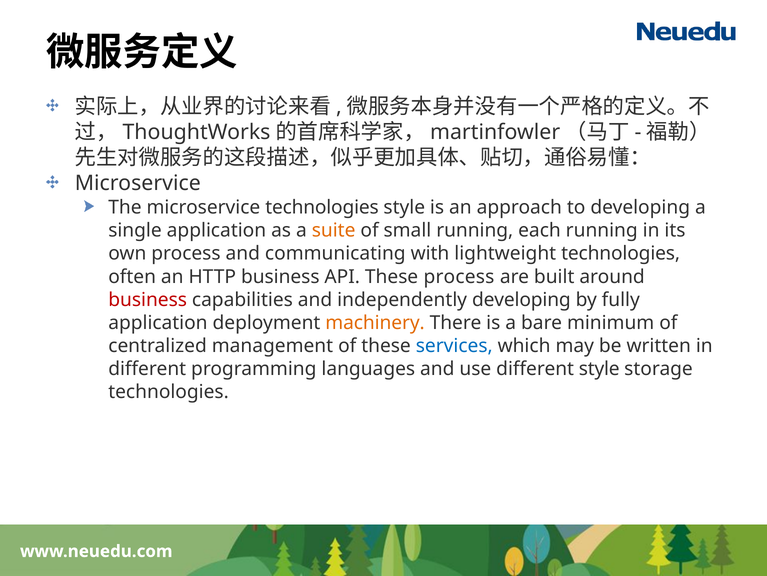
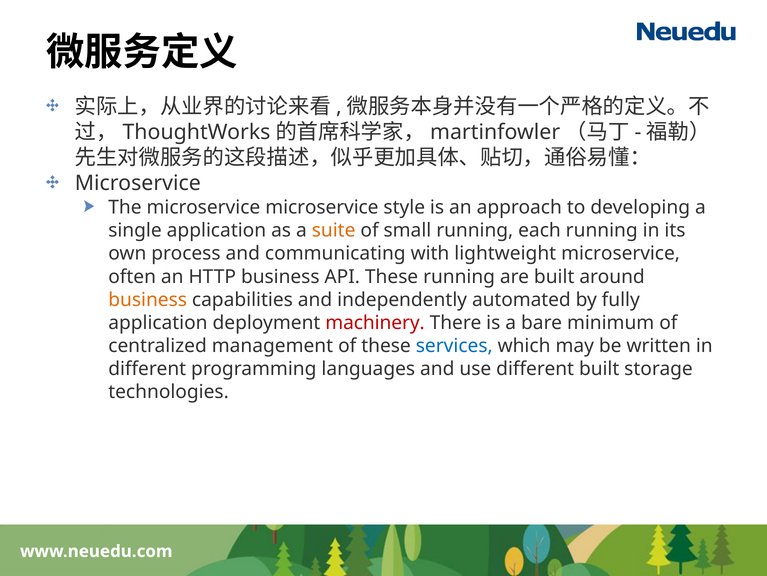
microservice technologies: technologies -> microservice (322, 207)
lightweight technologies: technologies -> microservice (621, 253)
These process: process -> running (459, 276)
business colour: red -> orange (148, 299)
independently developing: developing -> automated (521, 299)
machinery colour: orange -> red (375, 322)
different style: style -> built (599, 368)
